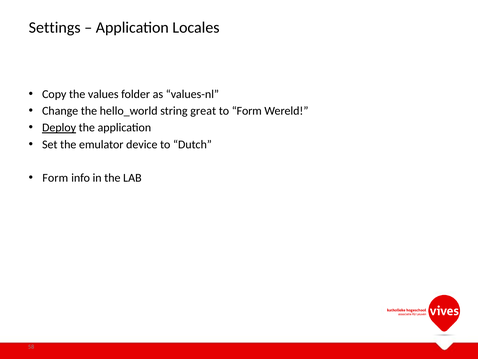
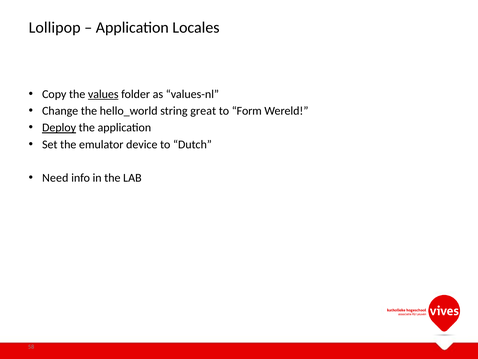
Settings: Settings -> Lollipop (55, 27)
values underline: none -> present (103, 94)
Form: Form -> Need (55, 178)
